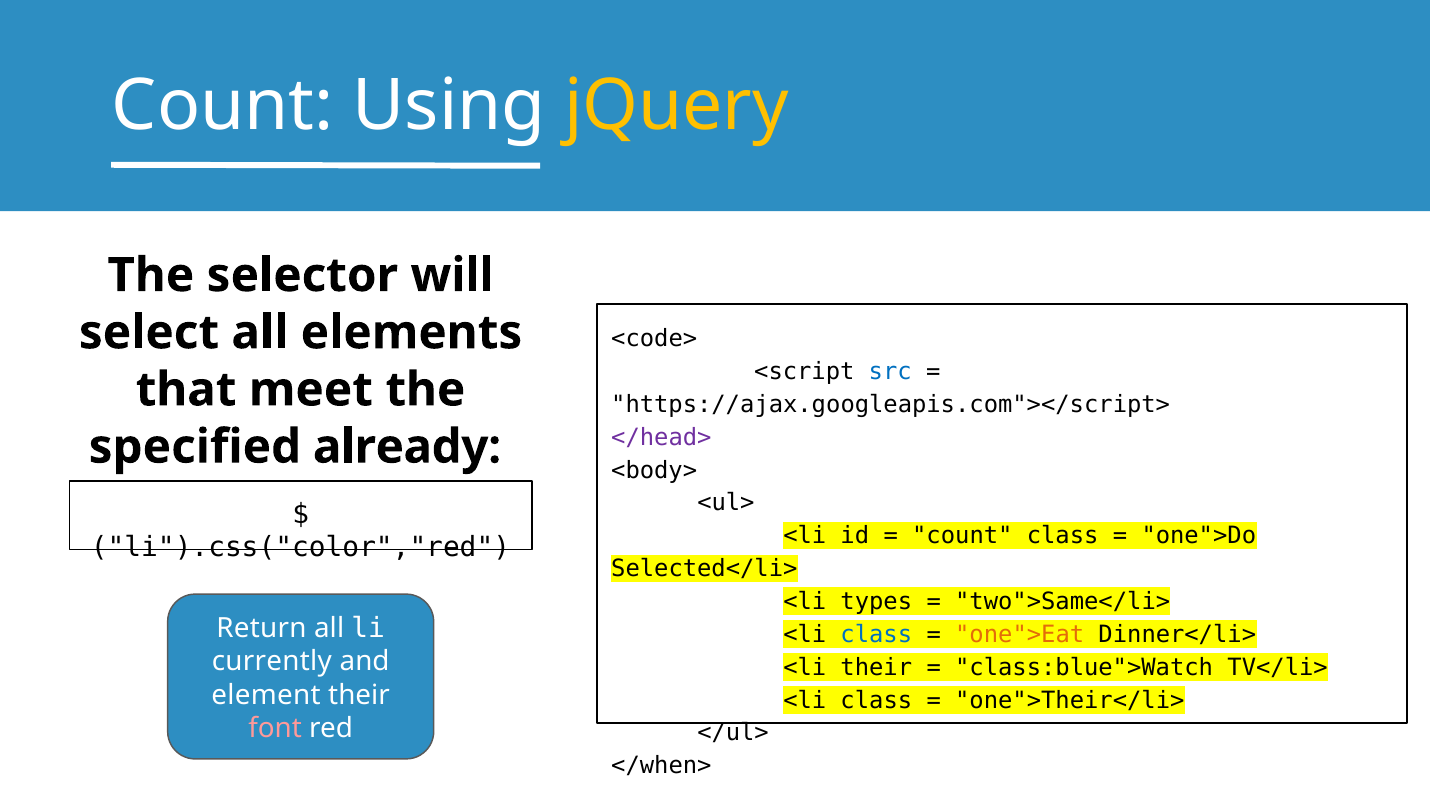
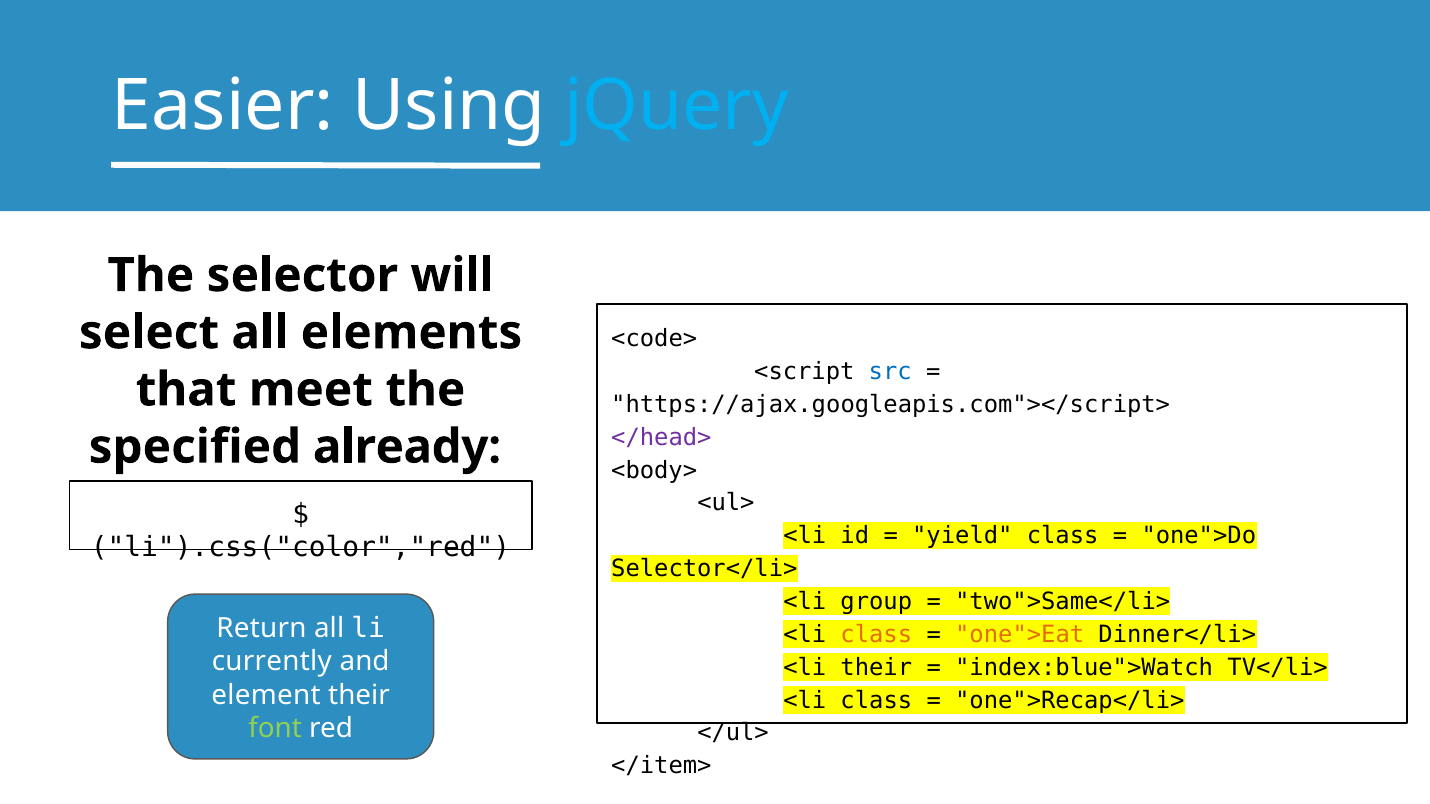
Count: Count -> Easier (223, 106)
jQuery colour: yellow -> light blue (677, 106)
count: count -> yield (962, 536)
Selected</li>: Selected</li> -> Selector</li> (704, 569)
types: types -> group (876, 602)
class colour: blue -> orange (876, 635)
class:blue">Watch: class:blue">Watch -> index:blue">Watch (1084, 668)
one">Their</li>: one">Their</li> -> one">Recap</li> (1070, 701)
font colour: pink -> light green (275, 729)
</when>: </when> -> </item> (661, 766)
